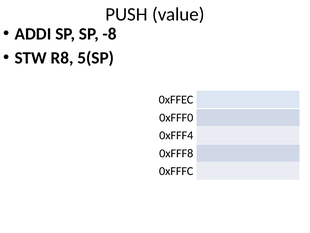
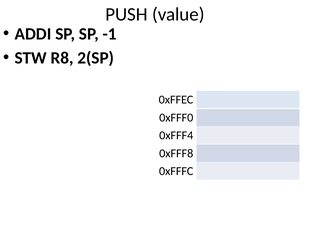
-8: -8 -> -1 (110, 34)
5(SP: 5(SP -> 2(SP (96, 58)
